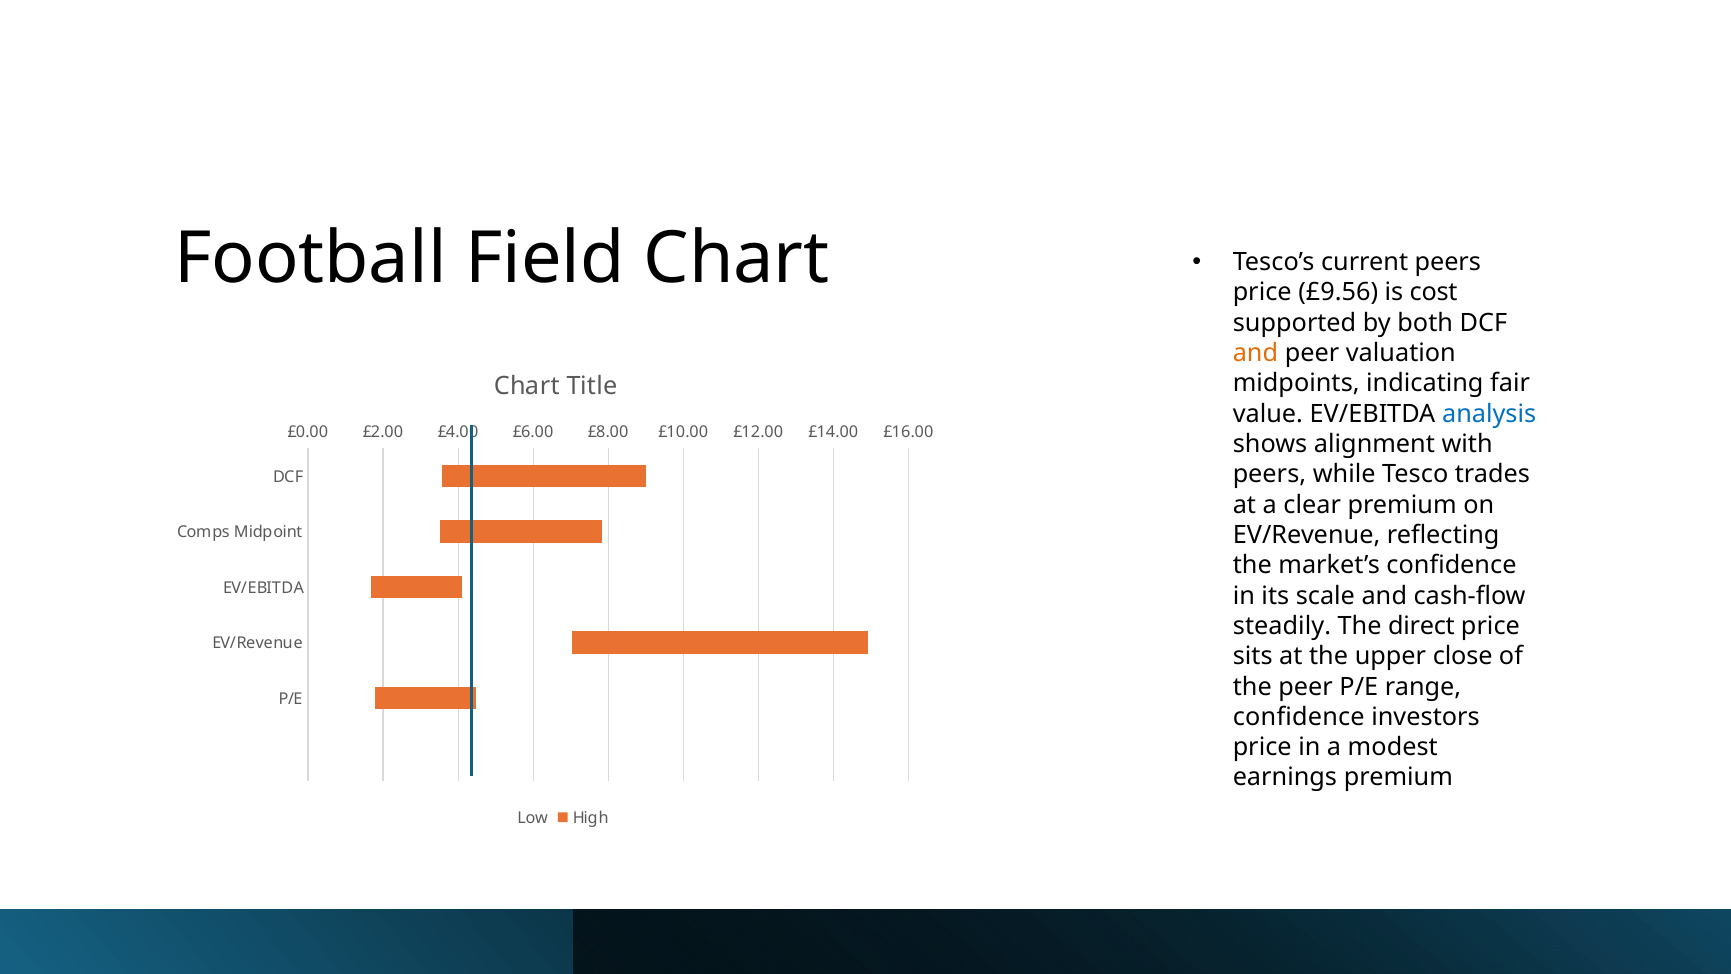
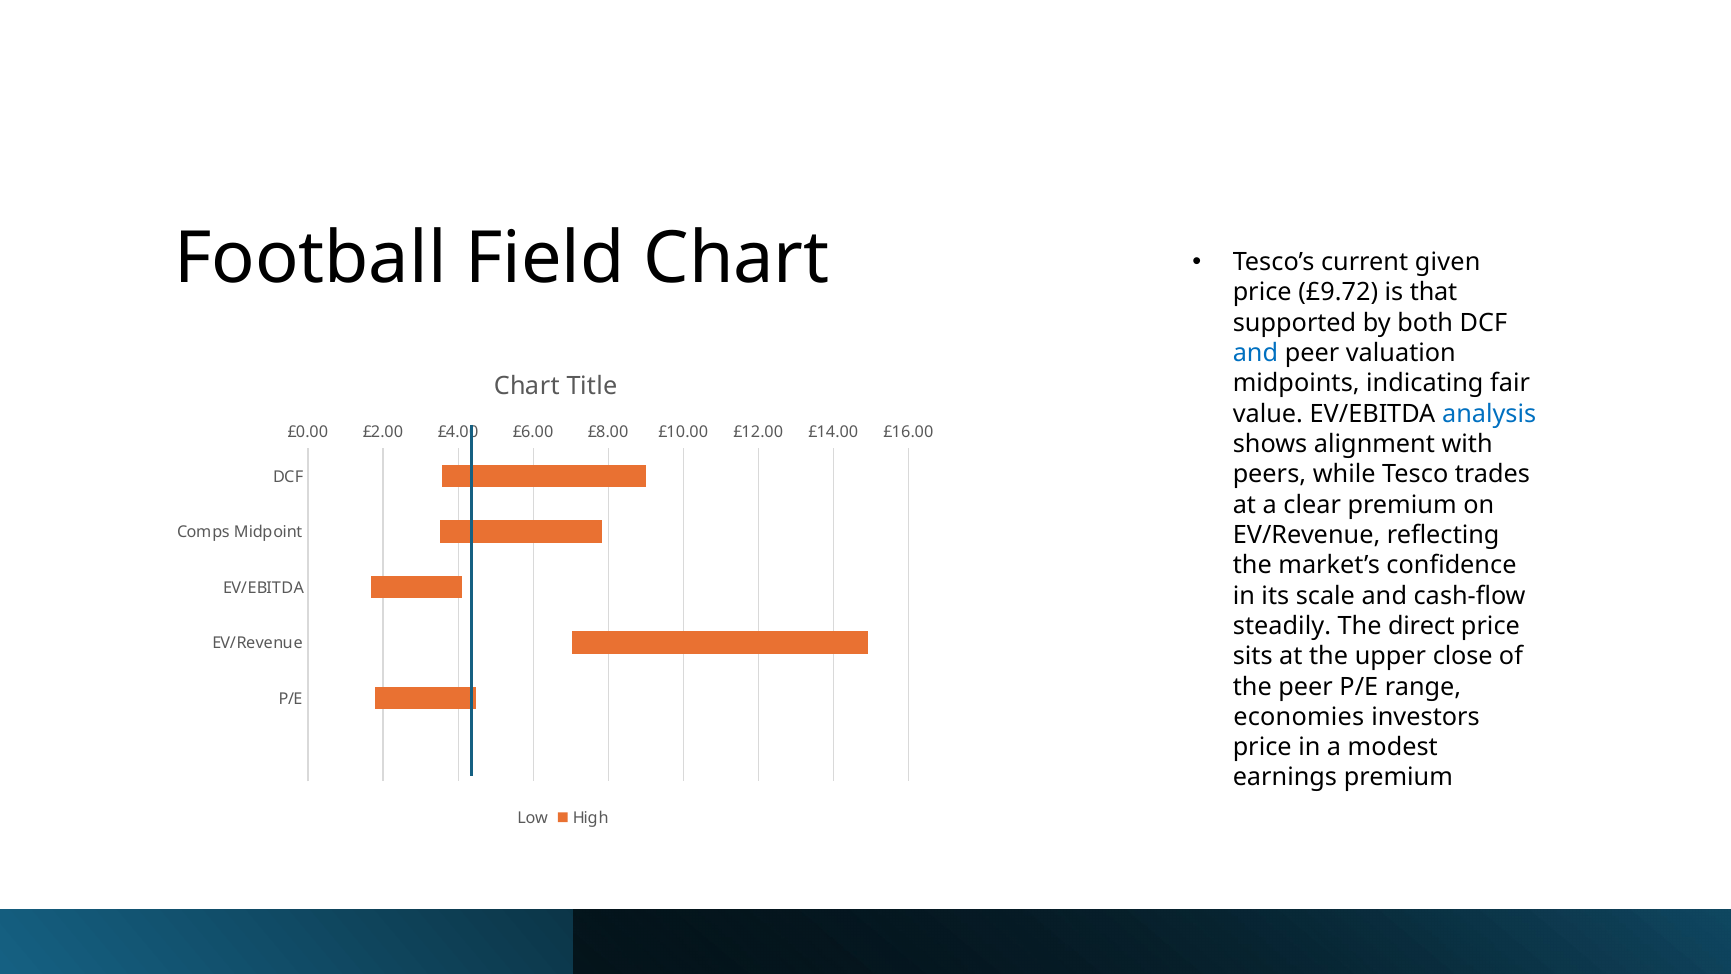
current peers: peers -> given (1448, 262)
£9.56: £9.56 -> £9.72 (1338, 292)
cost: cost -> that (1434, 292)
and colour: orange -> blue (1255, 353)
confidence: confidence -> economies (1299, 717)
